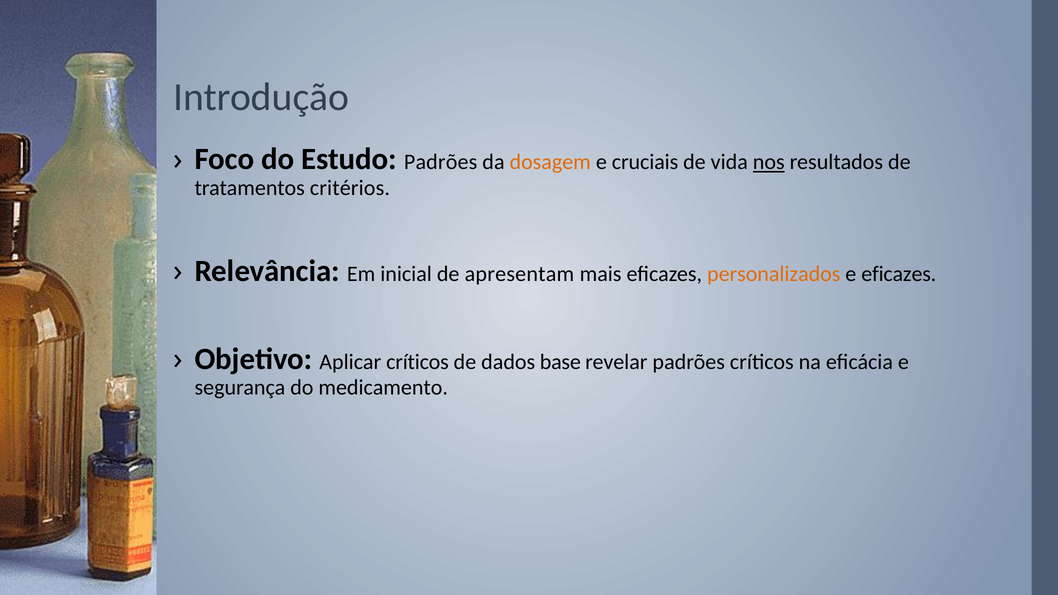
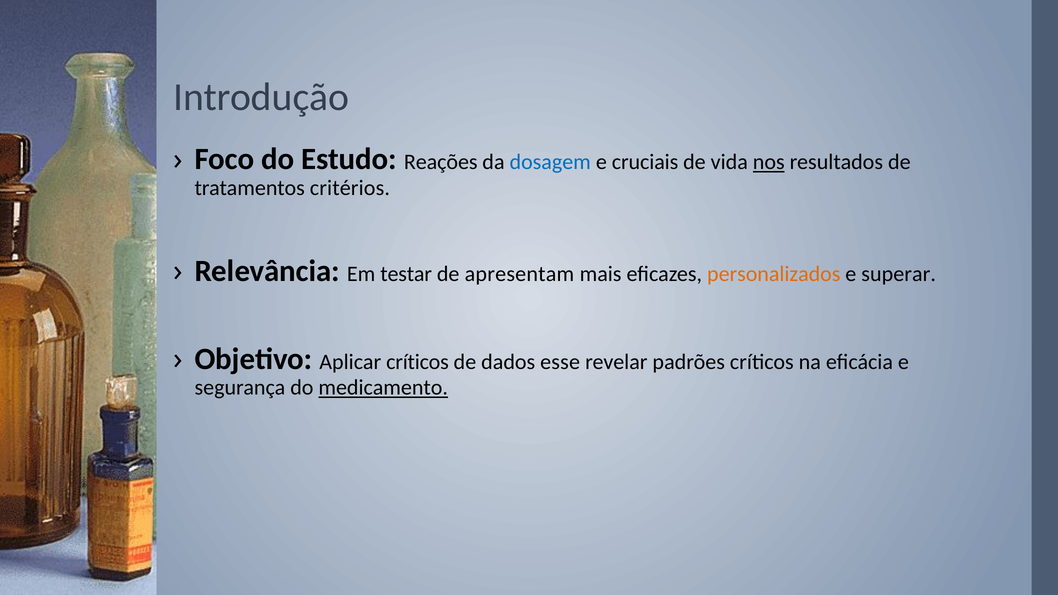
Estudo Padrões: Padrões -> Reações (441, 162)
dosagem colour: orange -> blue (550, 162)
inicial: inicial -> testar (406, 274)
e eficazes: eficazes -> superar (899, 274)
base: base -> esse (560, 362)
medicamento underline: none -> present (383, 388)
